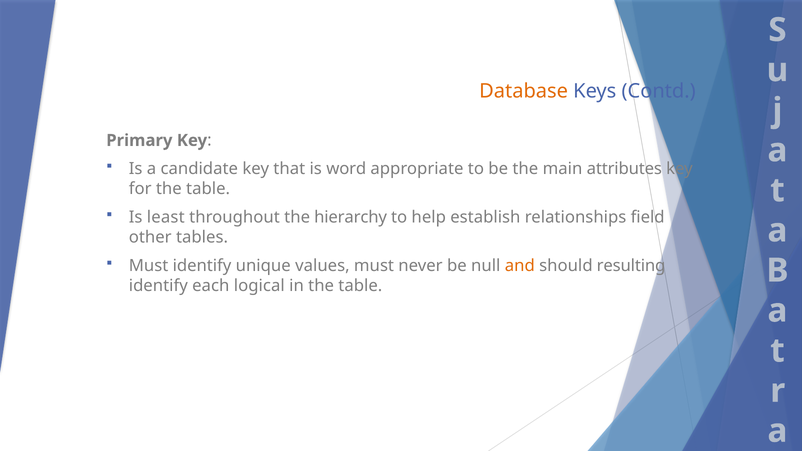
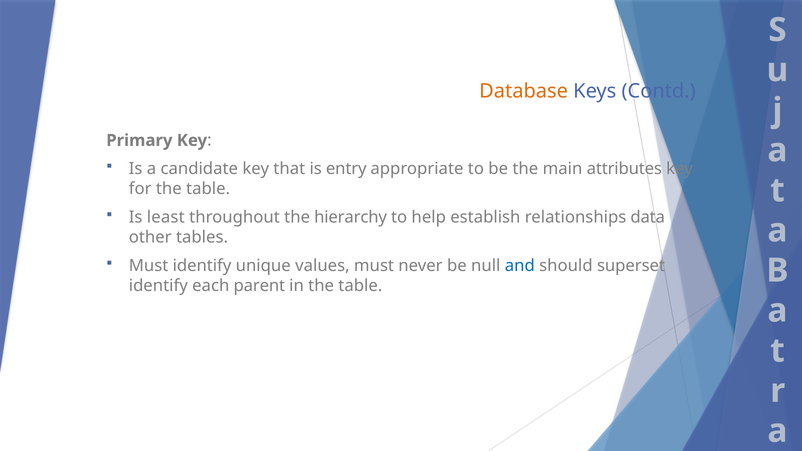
word: word -> entry (346, 169)
field: field -> data (648, 217)
and colour: orange -> blue (520, 266)
resulting: resulting -> superset (631, 266)
logical: logical -> parent (259, 286)
